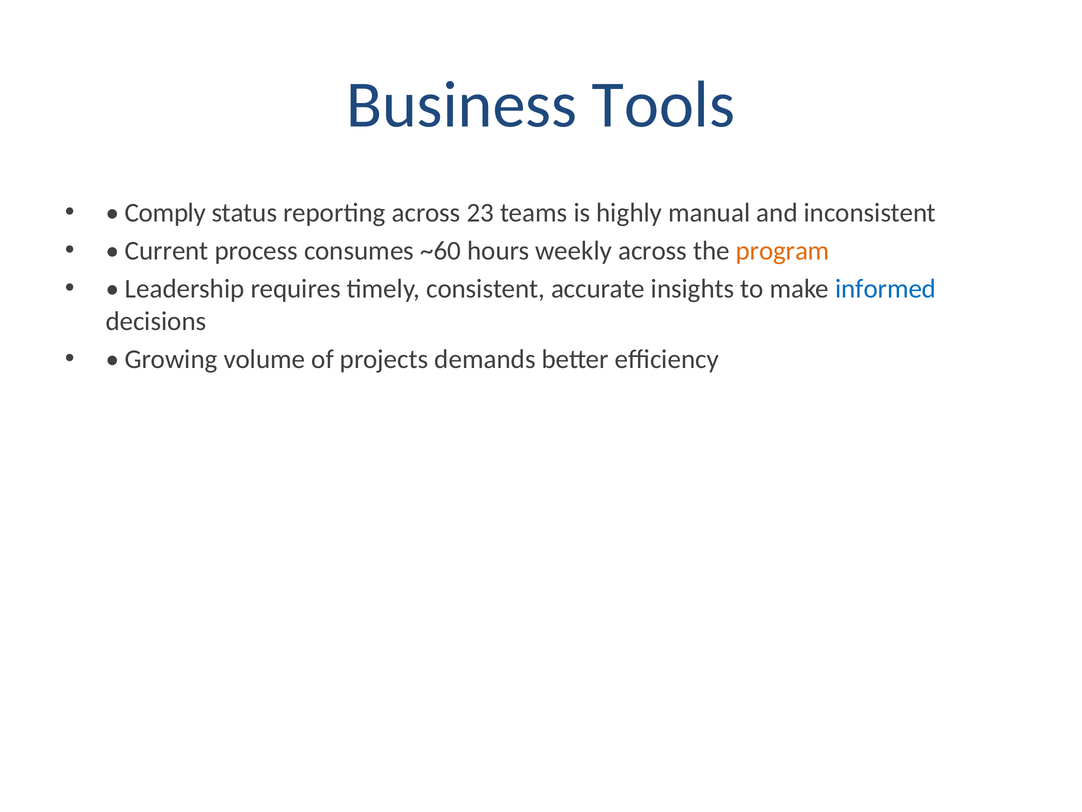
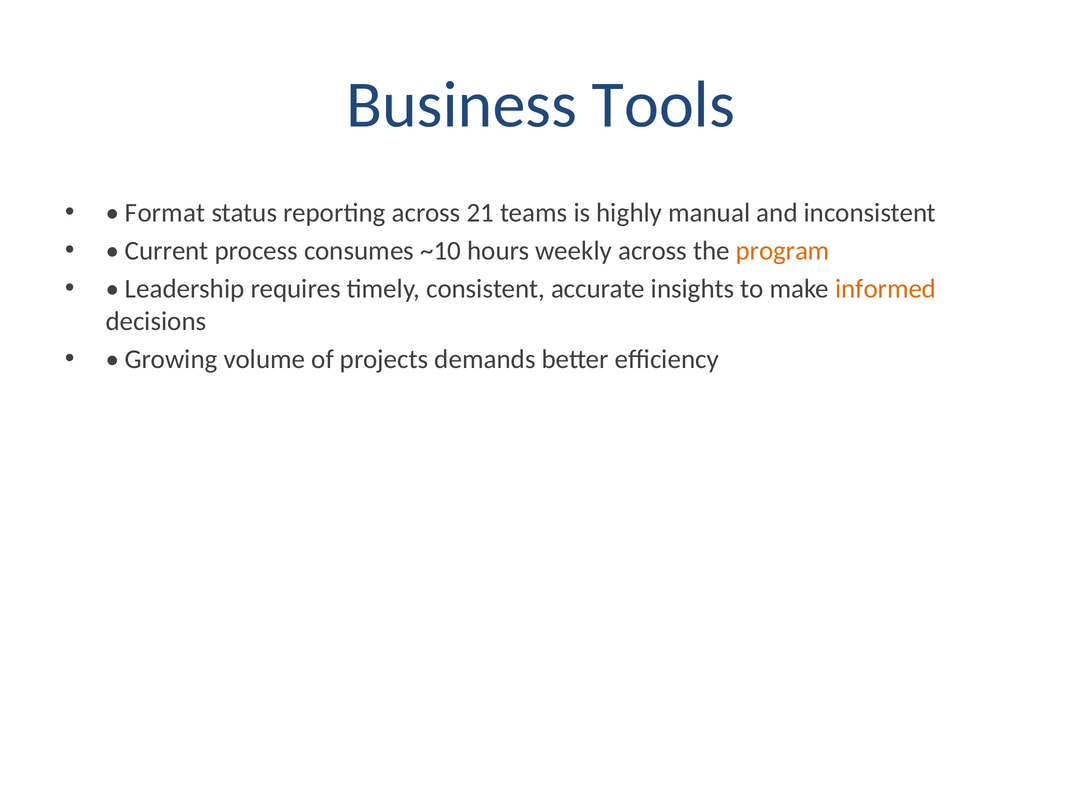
Comply: Comply -> Format (165, 213)
23: 23 -> 21 (480, 213)
~60: ~60 -> ~10 (441, 251)
informed colour: blue -> orange (886, 289)
